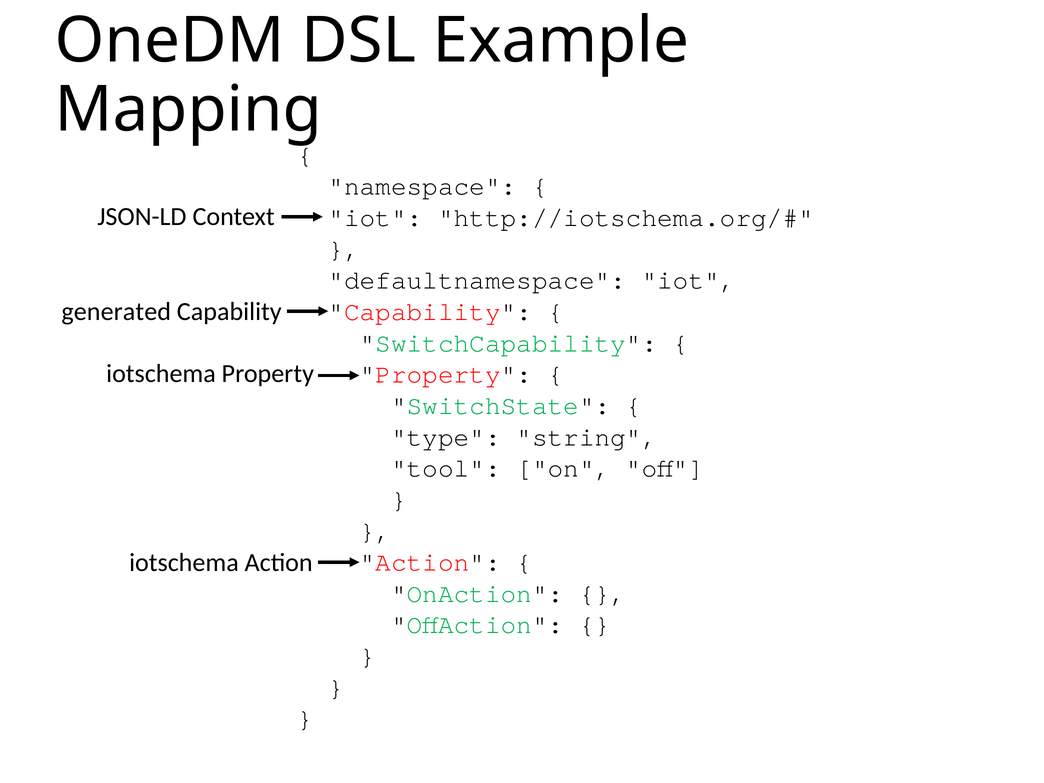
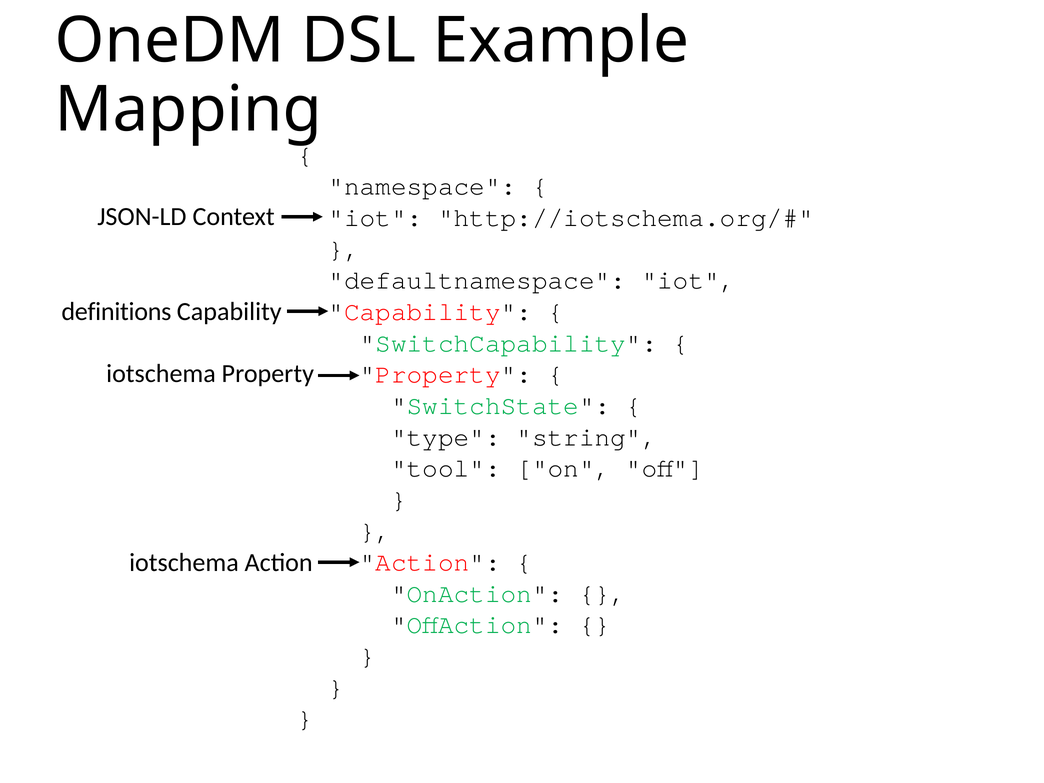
generated: generated -> definitions (116, 311)
